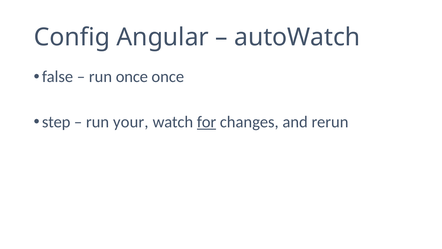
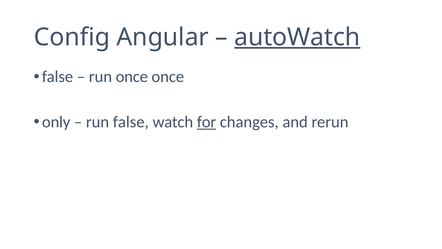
autoWatch underline: none -> present (297, 37)
step: step -> only (56, 122)
run your: your -> false (131, 122)
